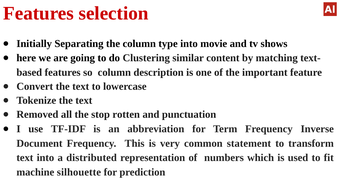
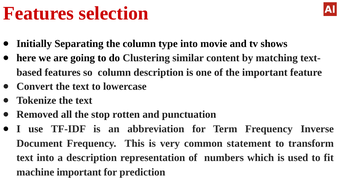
a distributed: distributed -> description (92, 157)
machine silhouette: silhouette -> important (79, 172)
